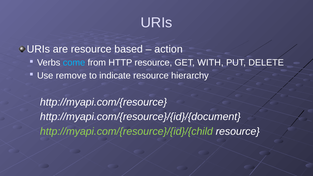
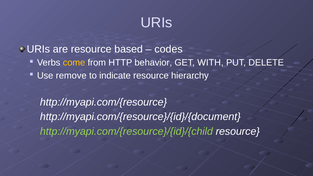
action: action -> codes (169, 49)
come colour: light blue -> yellow (74, 63)
HTTP resource: resource -> behavior (153, 63)
